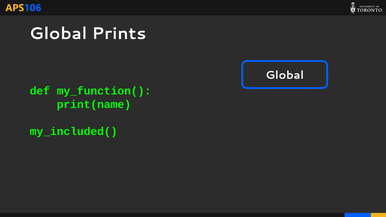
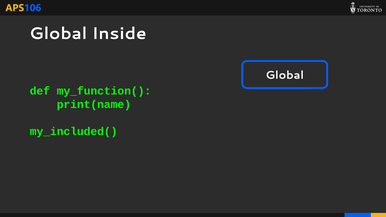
Prints: Prints -> Inside (119, 33)
